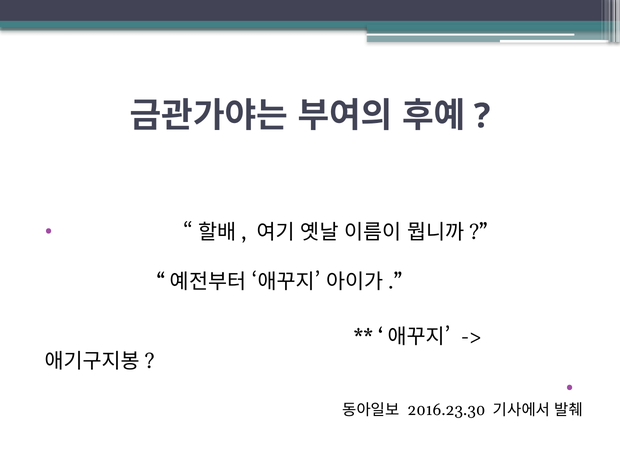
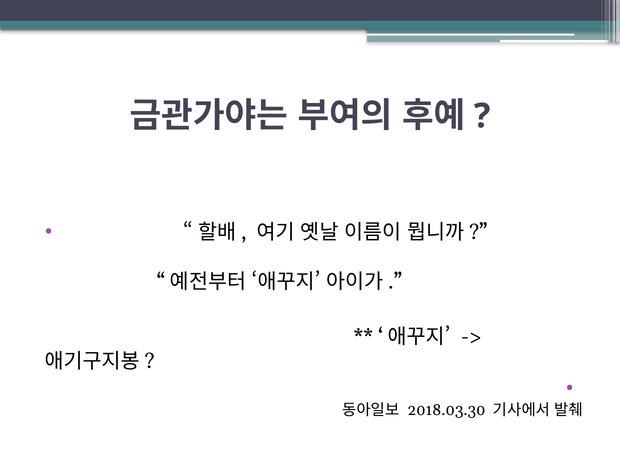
2016.23.30: 2016.23.30 -> 2018.03.30 (447, 410)
